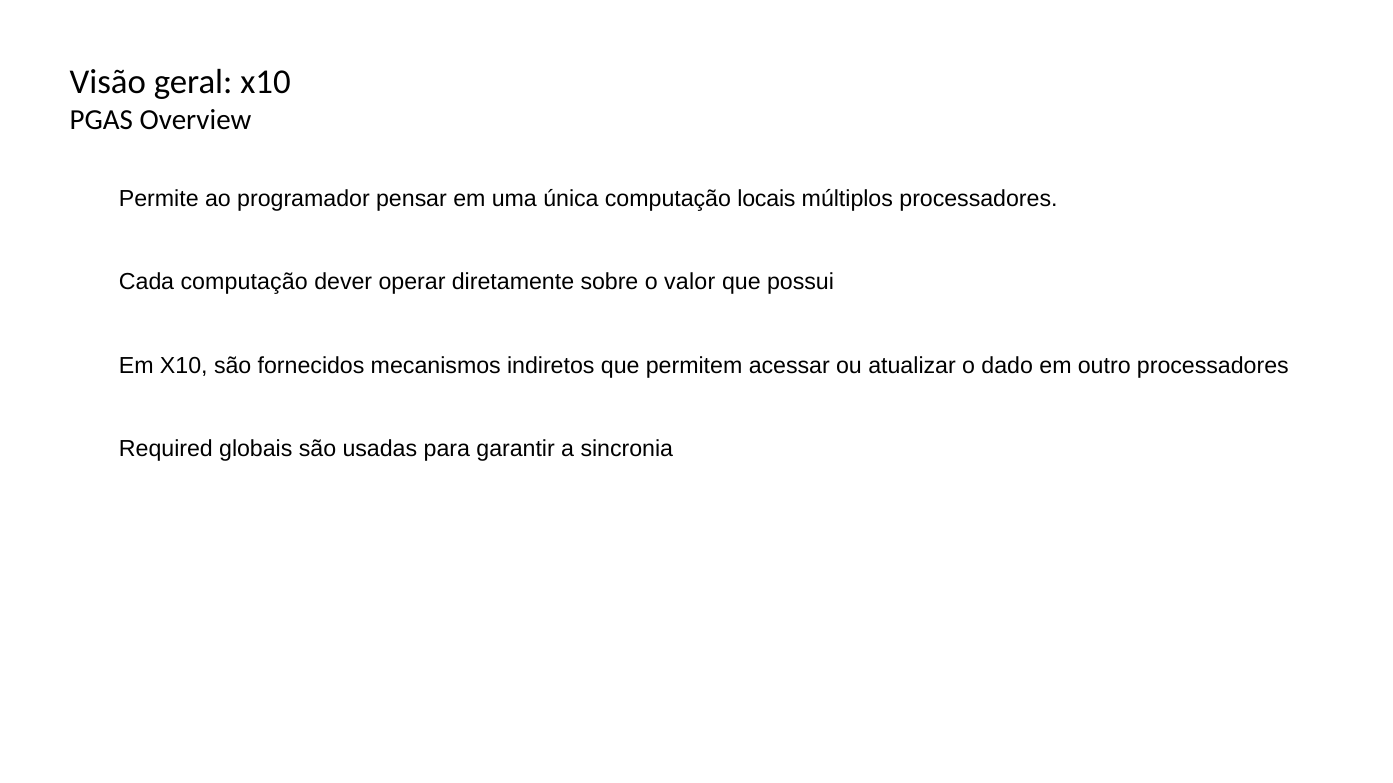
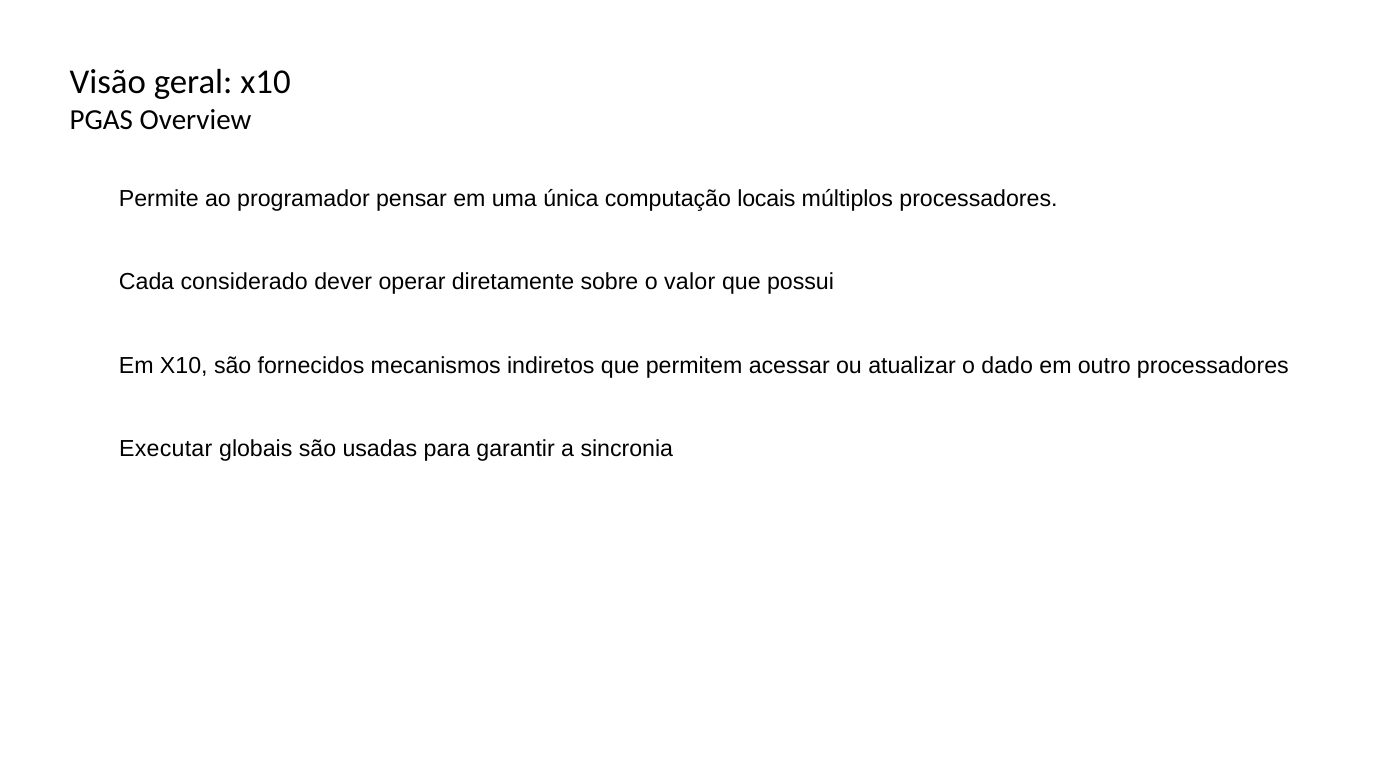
Cada computação: computação -> considerado (244, 282)
Required: Required -> Executar (166, 449)
